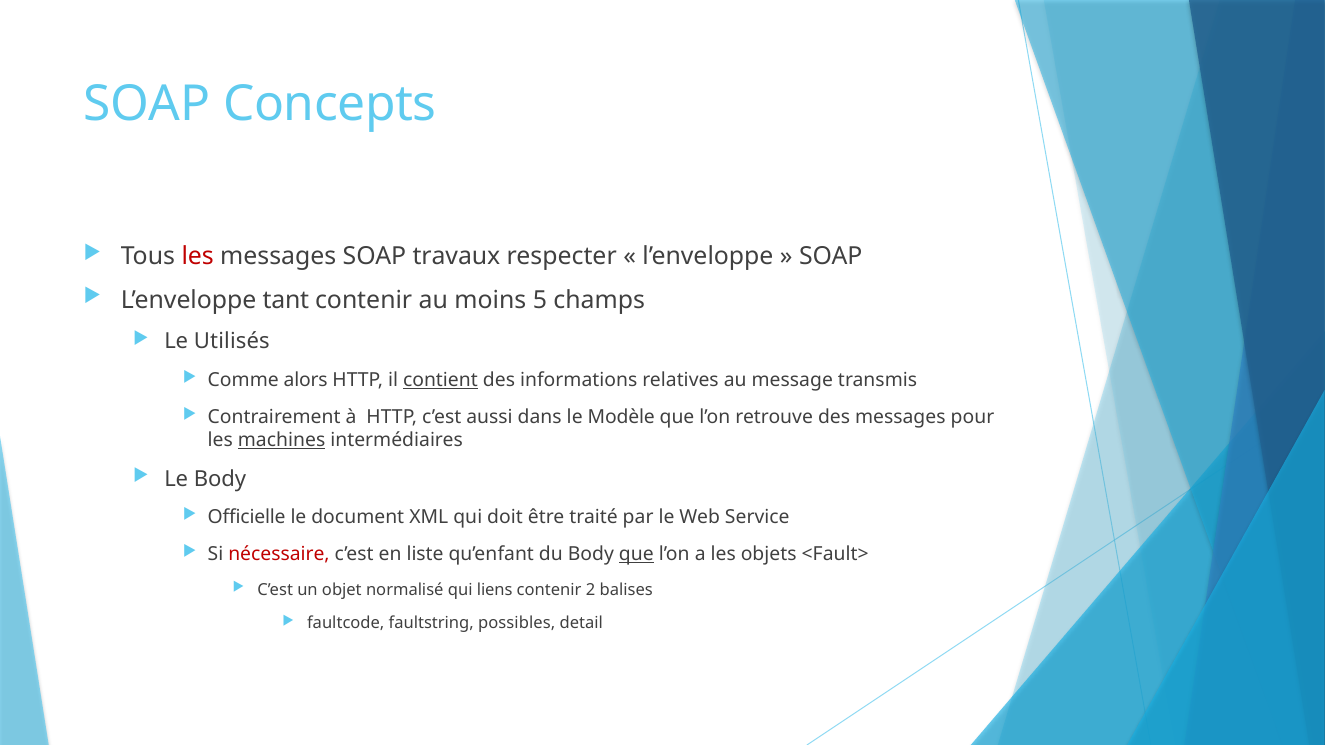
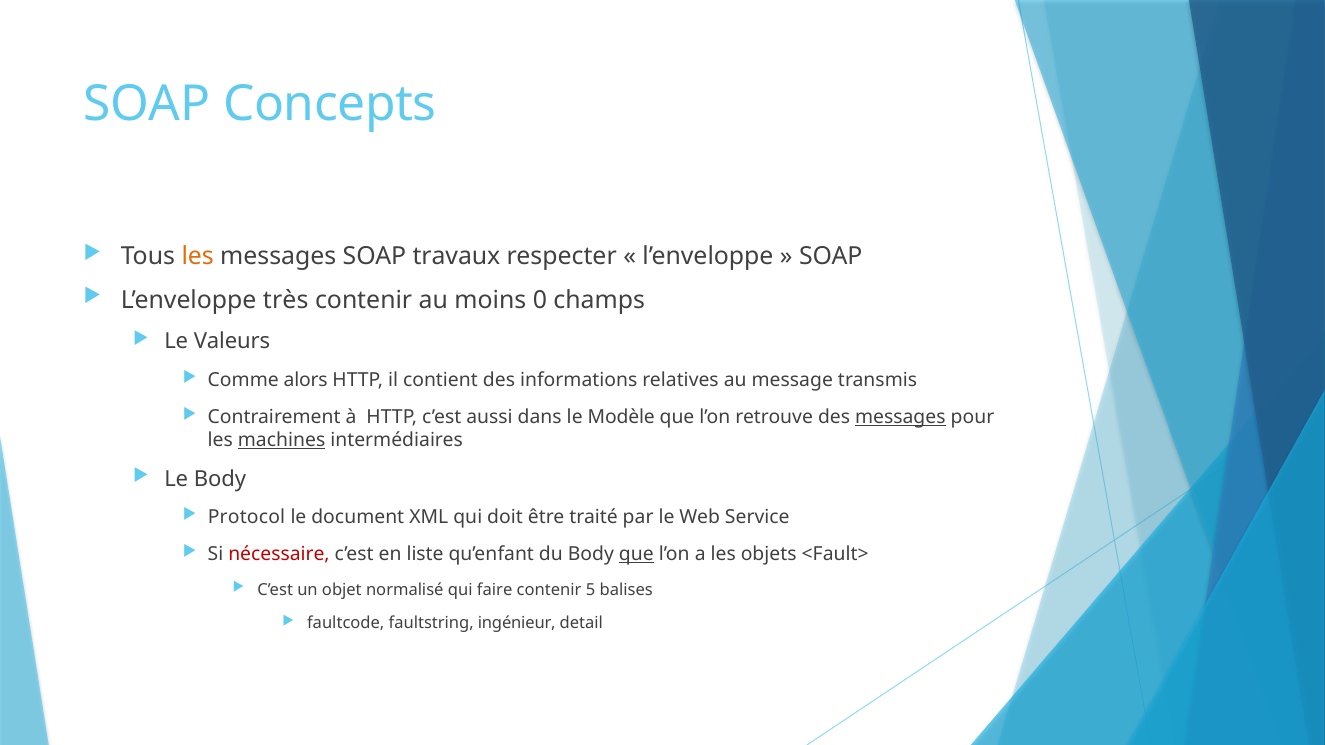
les colour: red -> orange (198, 256)
tant: tant -> très (286, 300)
5: 5 -> 0 (540, 300)
Utilisés: Utilisés -> Valeurs (232, 342)
contient underline: present -> none (440, 380)
messages underline: none -> present (900, 417)
Officielle: Officielle -> Protocol (246, 518)
liens: liens -> faire (495, 590)
2: 2 -> 5 (591, 590)
possibles: possibles -> ingénieur (517, 624)
